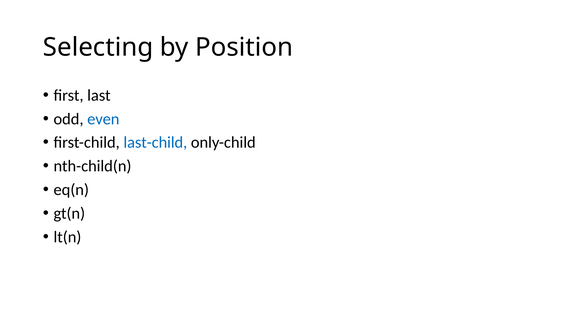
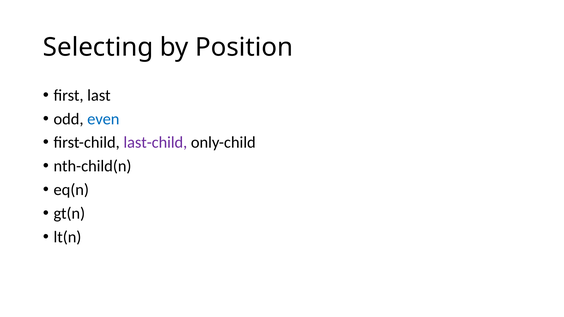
last-child colour: blue -> purple (155, 143)
